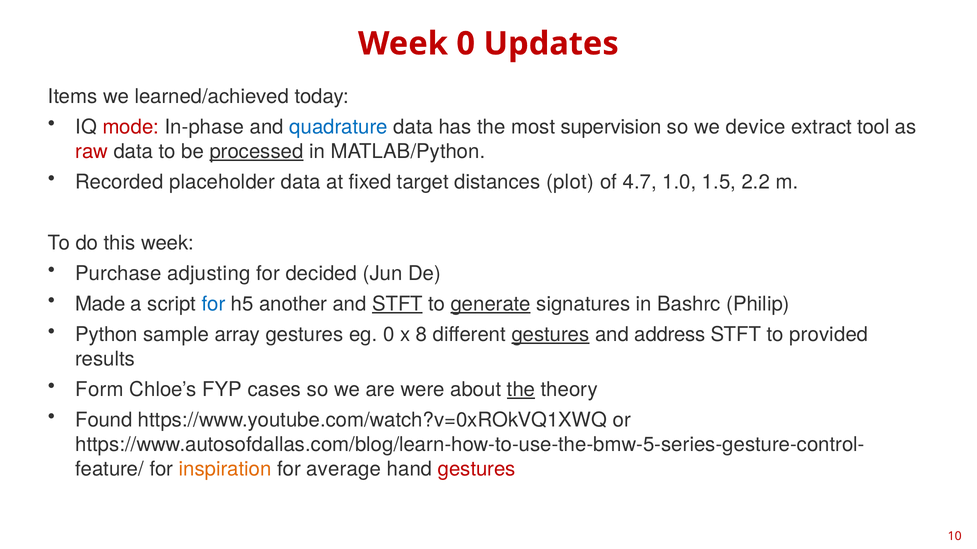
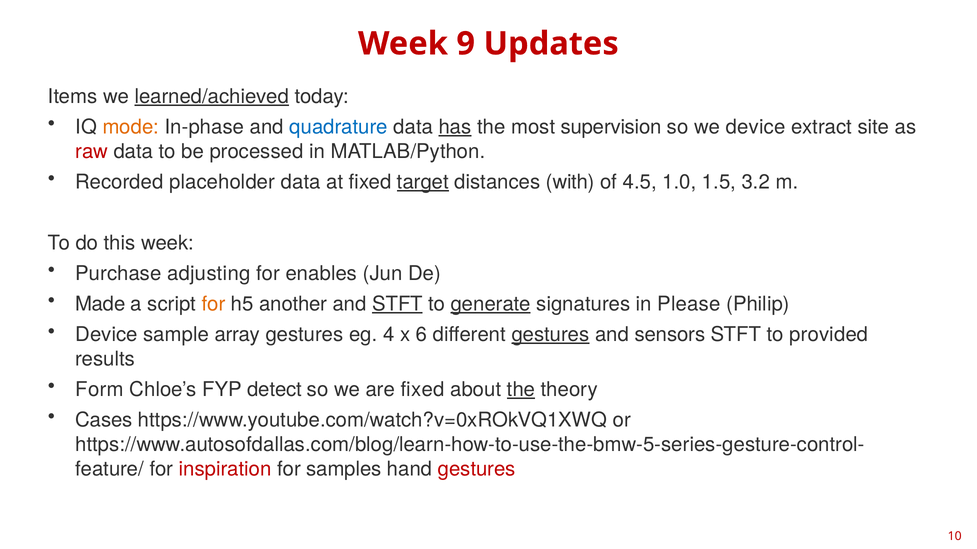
Week 0: 0 -> 9 (466, 44)
learned/achieved underline: none -> present (212, 97)
mode colour: red -> orange (131, 127)
has underline: none -> present (455, 127)
tool: tool -> site (873, 127)
processed underline: present -> none (256, 152)
target underline: none -> present (423, 182)
plot: plot -> with (570, 182)
4.7: 4.7 -> 4.5 (640, 182)
2.2: 2.2 -> 3.2 (756, 182)
decided: decided -> enables (321, 274)
for colour: blue -> orange (214, 304)
Bashrc: Bashrc -> Please (689, 304)
Python: Python -> Device (107, 335)
eg 0: 0 -> 4 (389, 335)
8: 8 -> 6 (422, 335)
address: address -> sensors (670, 335)
cases: cases -> detect (275, 390)
are were: were -> fixed (422, 390)
Found: Found -> Cases (104, 420)
inspiration colour: orange -> red (225, 469)
average: average -> samples (344, 469)
